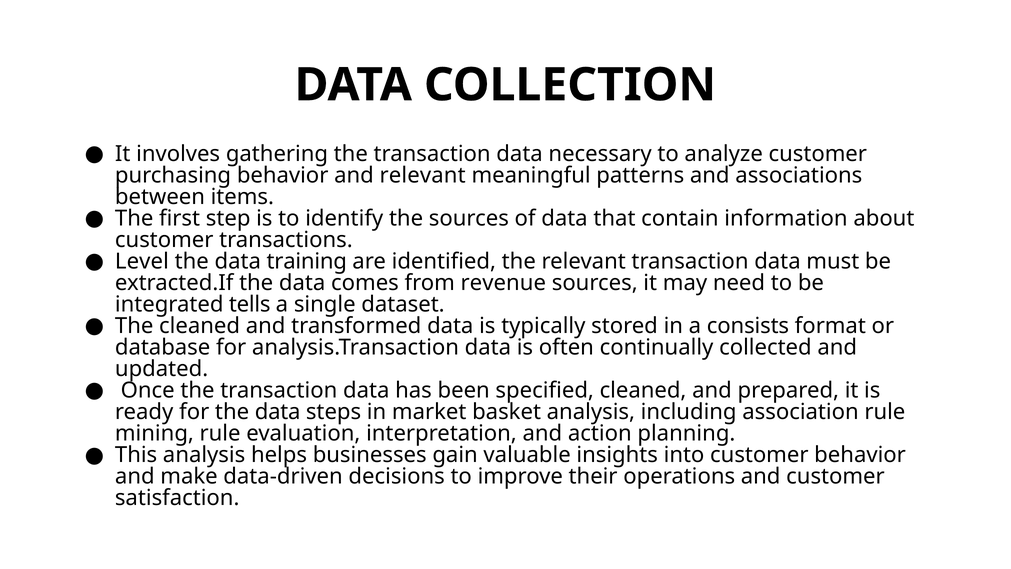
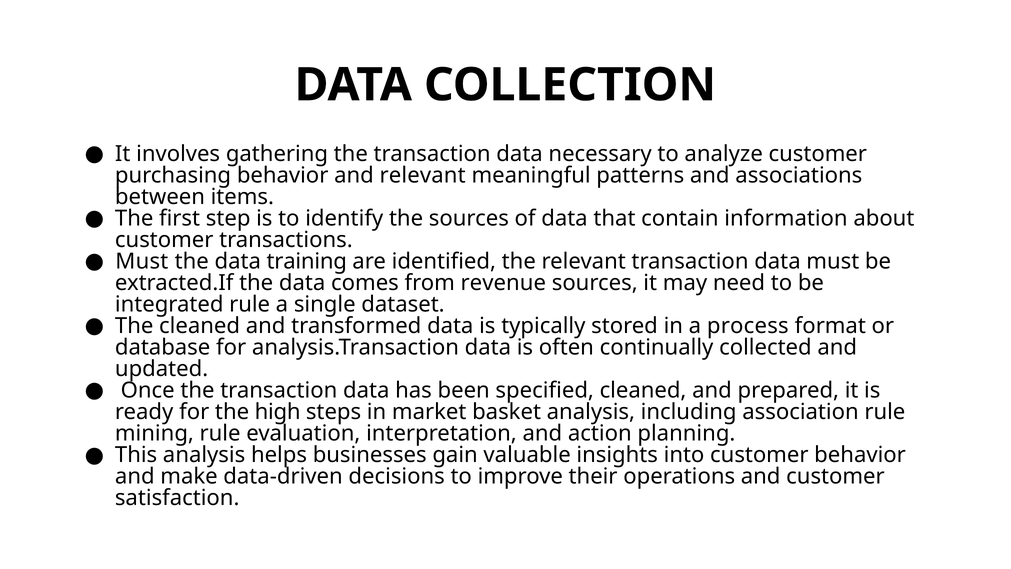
Level: Level -> Must (142, 261)
integrated tells: tells -> rule (250, 304)
consists: consists -> process (748, 326)
for the data: data -> high (278, 412)
